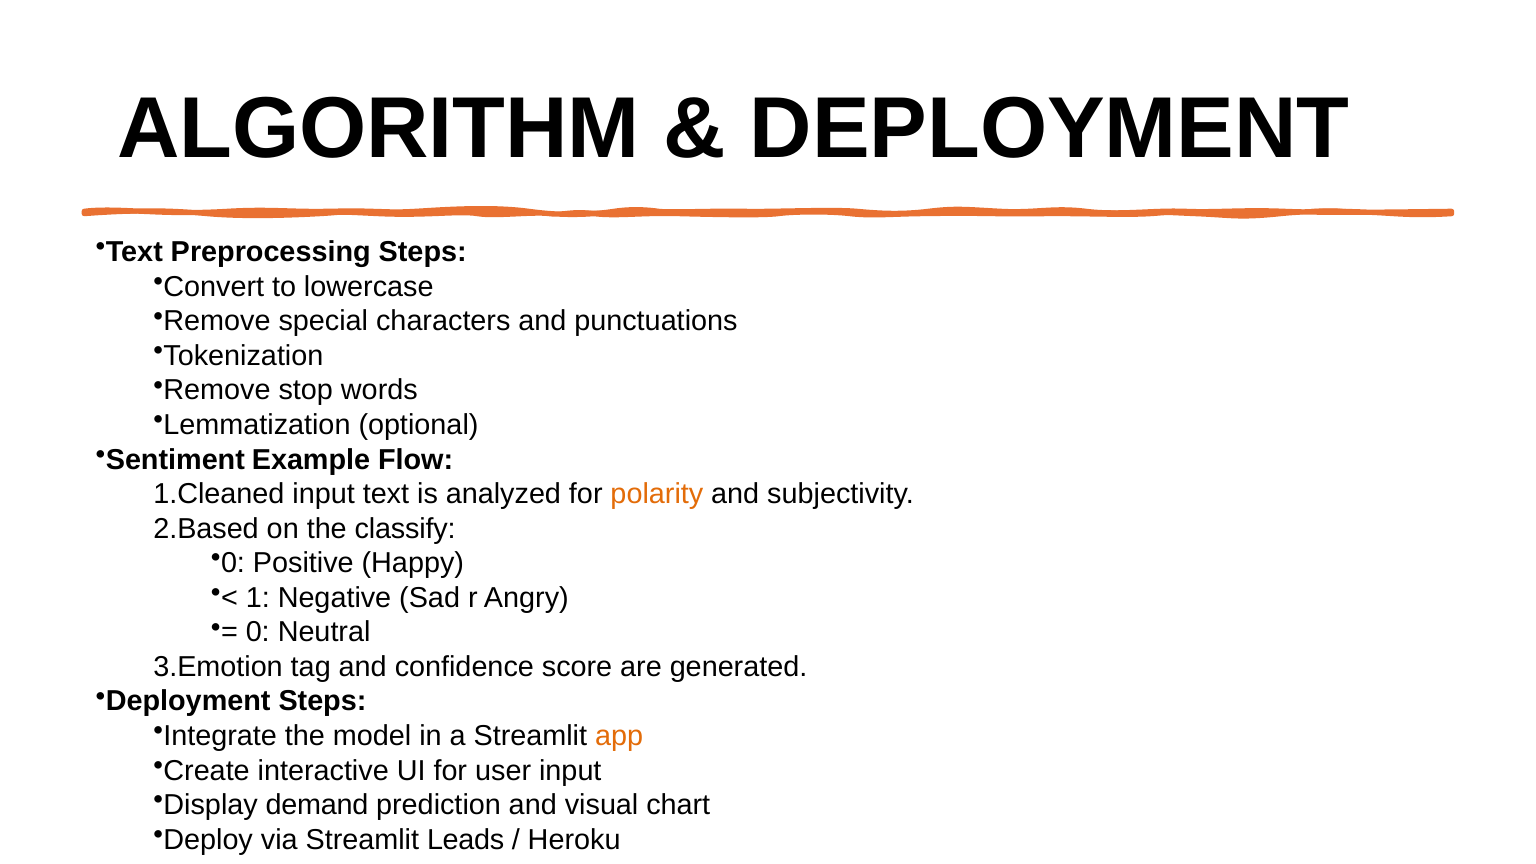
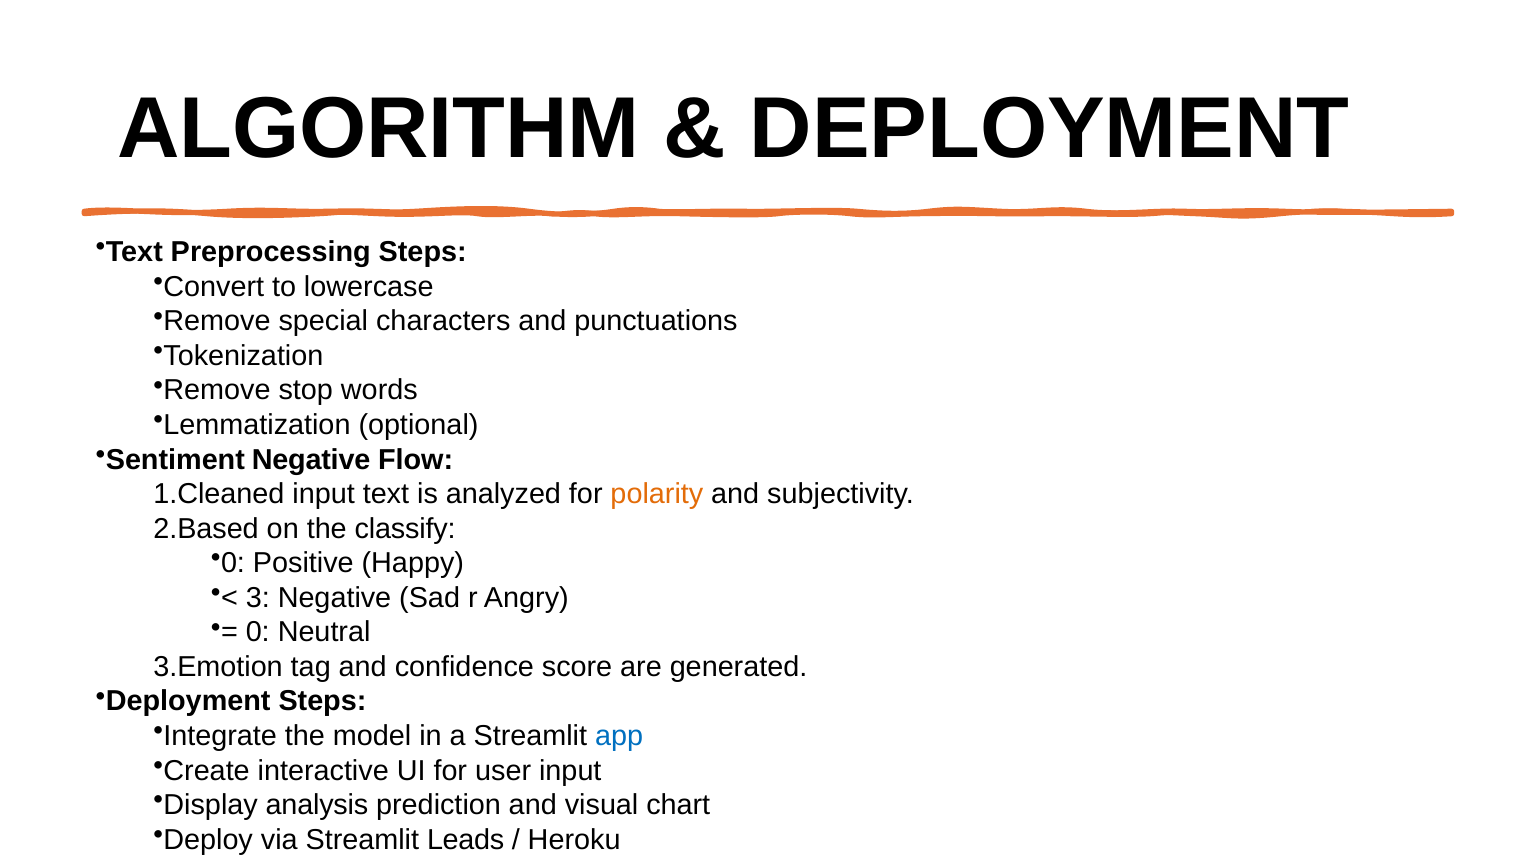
Sentiment Example: Example -> Negative (311, 460)
1: 1 -> 3 (258, 598)
app colour: orange -> blue (619, 736)
demand: demand -> analysis (317, 805)
